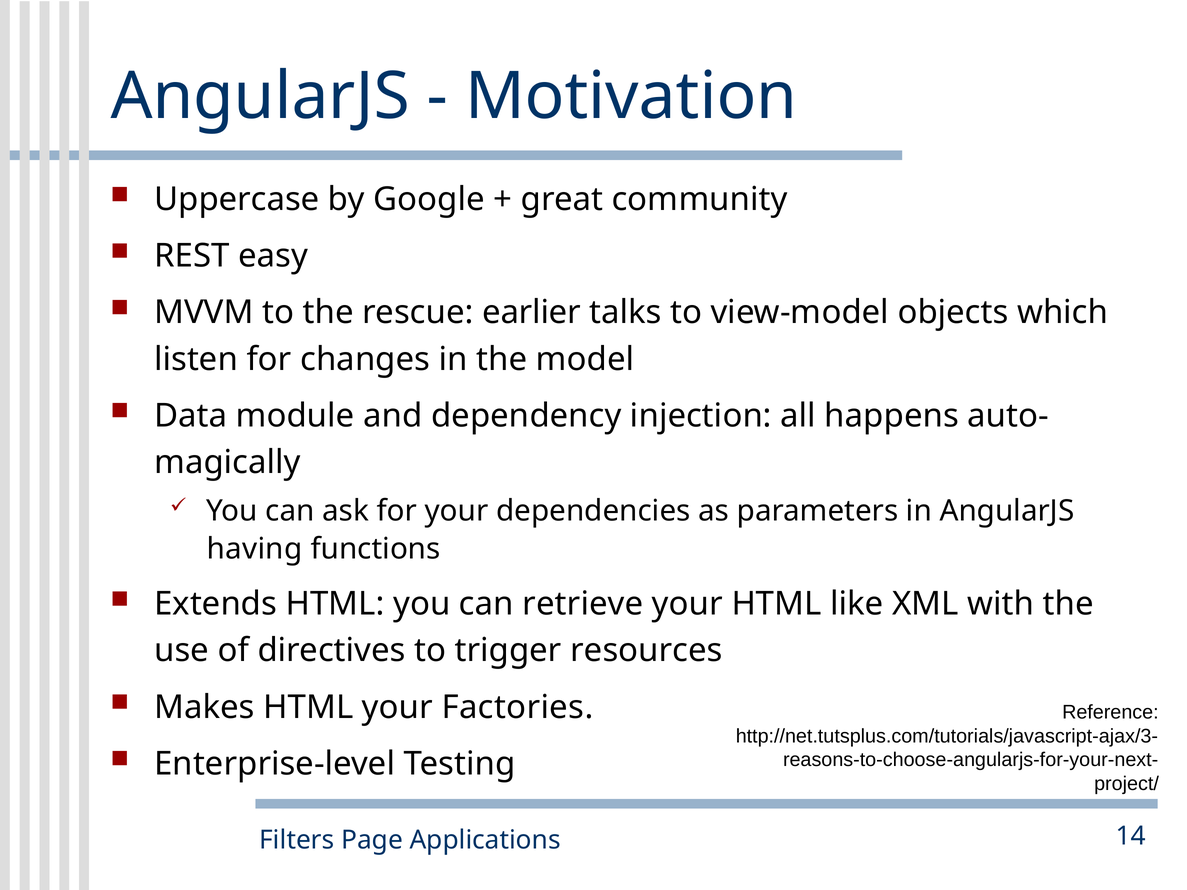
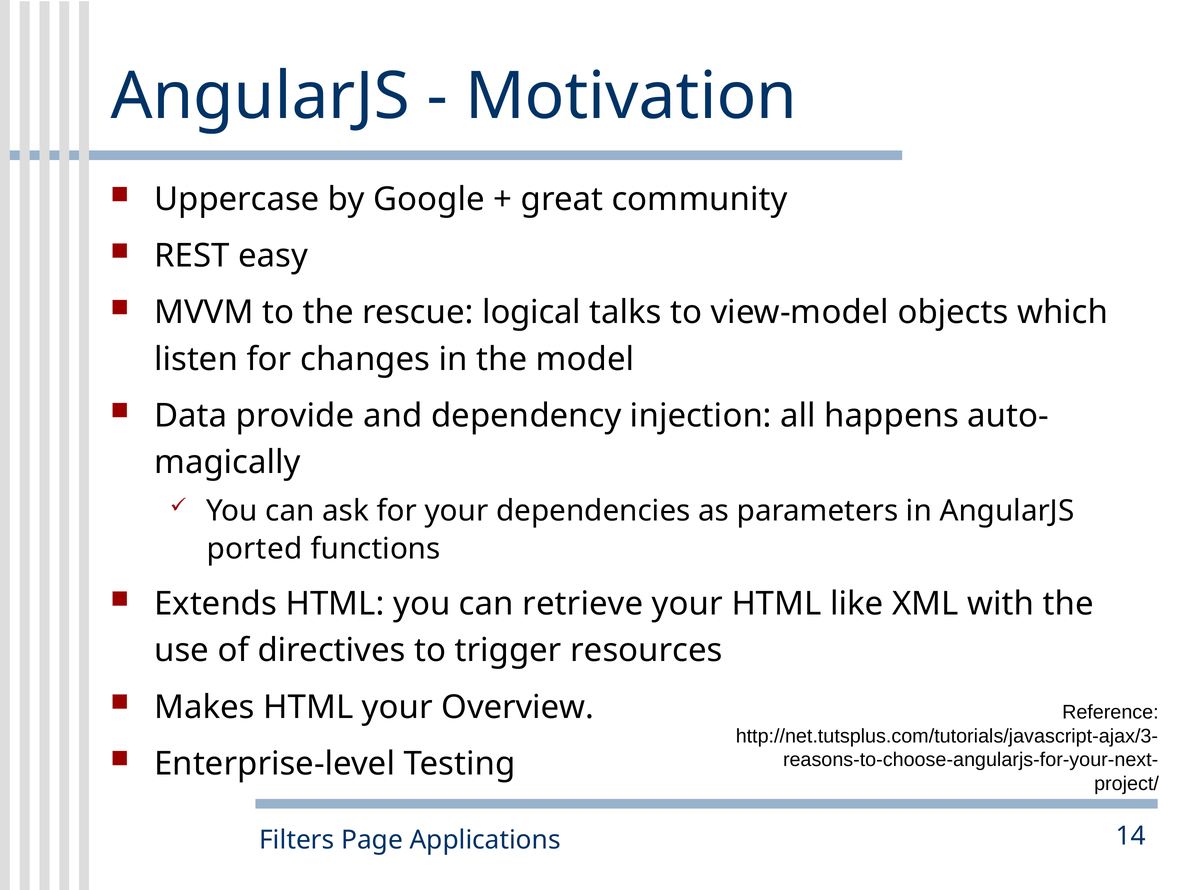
earlier: earlier -> logical (532, 313)
module: module -> provide (295, 416)
having: having -> ported (254, 549)
Factories: Factories -> Overview (518, 707)
